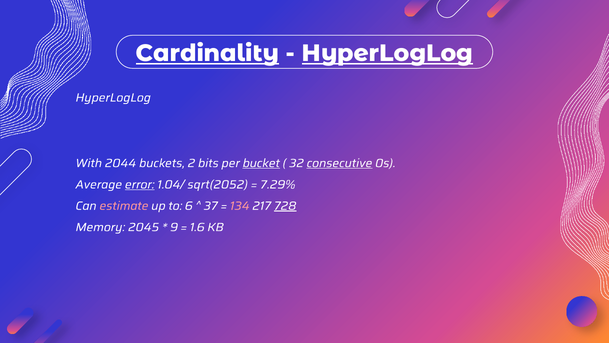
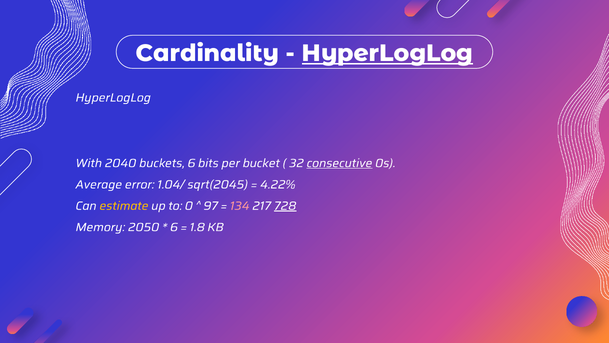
Cardinality underline: present -> none (208, 53)
2044: 2044 -> 2040 (121, 163)
buckets 2: 2 -> 6 (192, 163)
bucket underline: present -> none (261, 163)
error underline: present -> none (140, 184)
sqrt(2052: sqrt(2052 -> sqrt(2045 (218, 184)
7.29%: 7.29% -> 4.22% (278, 184)
estimate colour: pink -> yellow (124, 206)
6: 6 -> 0 (189, 206)
37: 37 -> 97 (211, 206)
2045: 2045 -> 2050 (144, 227)
9: 9 -> 6 (174, 227)
1.6: 1.6 -> 1.8 (197, 227)
